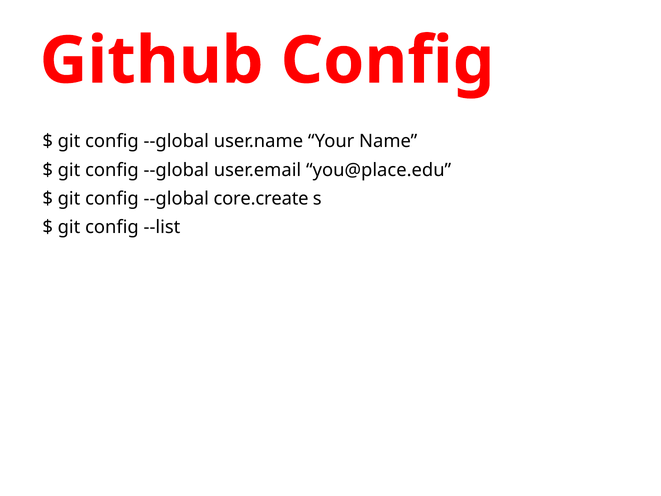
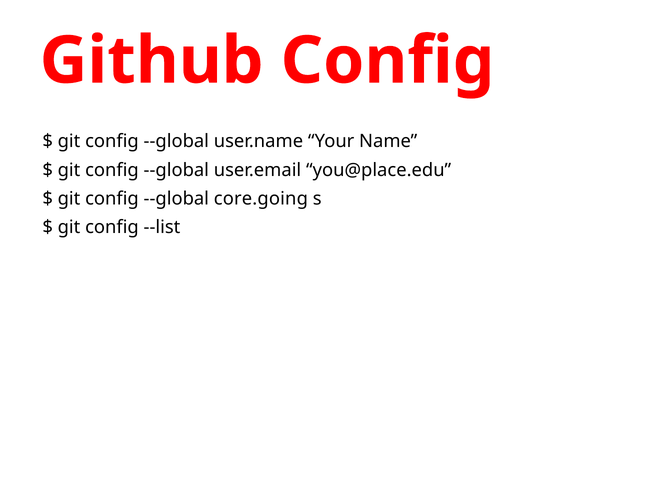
core.create: core.create -> core.going (261, 199)
